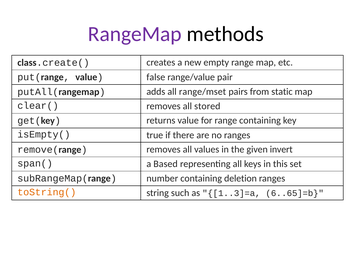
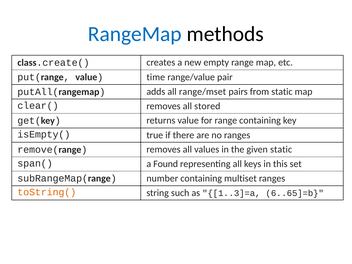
RangeMap colour: purple -> blue (135, 34)
false: false -> time (156, 77)
given invert: invert -> static (281, 149)
Based: Based -> Found (166, 164)
deletion: deletion -> multiset (240, 178)
